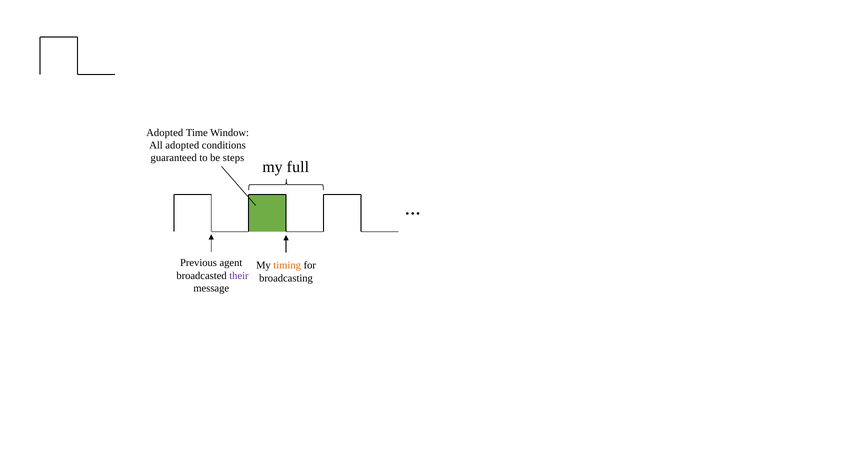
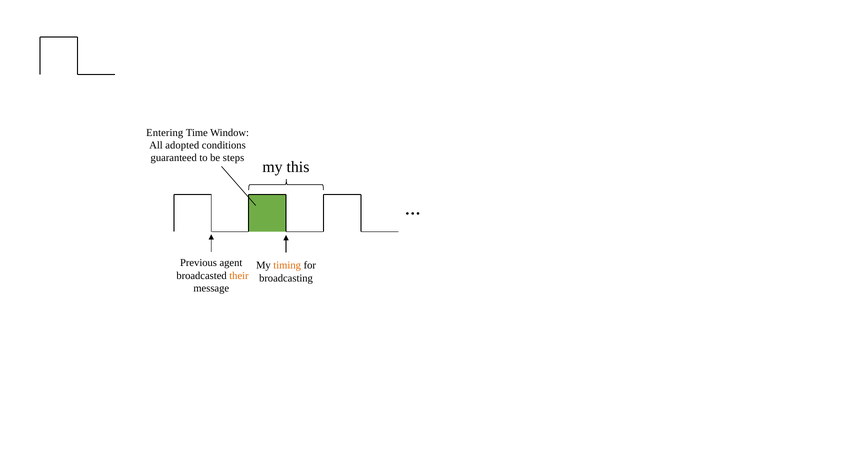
Adopted: Adopted -> Entering (165, 132)
full: full -> this (298, 167)
their colour: purple -> orange (239, 275)
